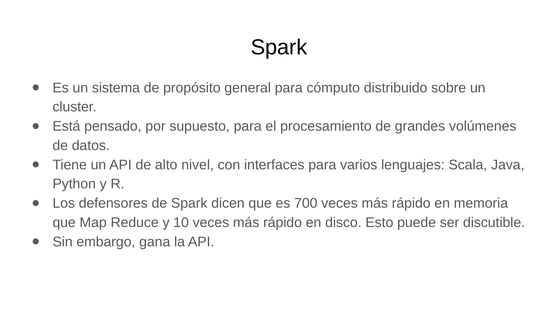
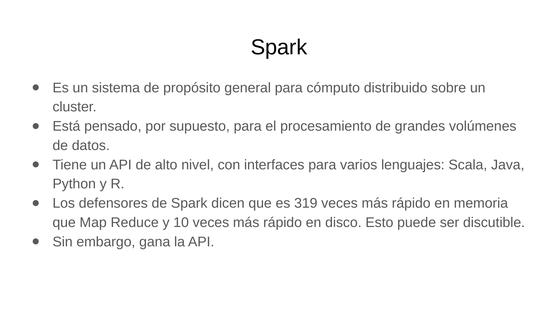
700: 700 -> 319 (306, 203)
